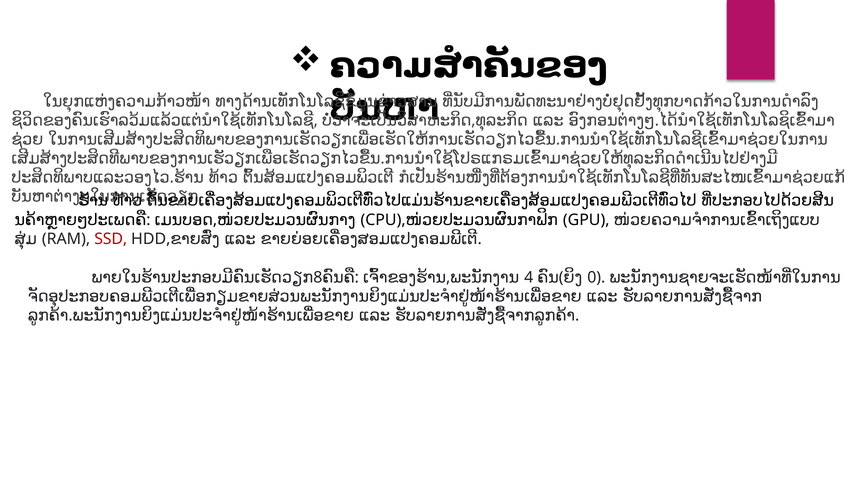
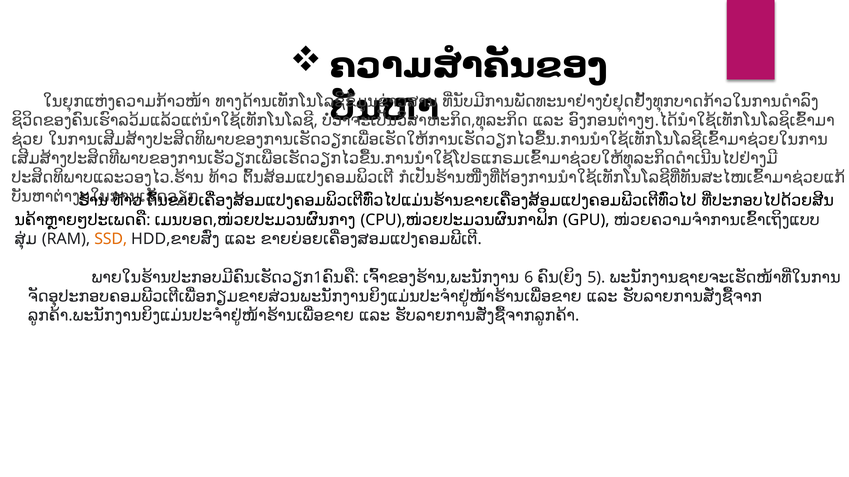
SSD colour: red -> orange (111, 239)
8: 8 -> 1 (318, 278)
4: 4 -> 6 (529, 278)
0: 0 -> 5 (596, 278)
